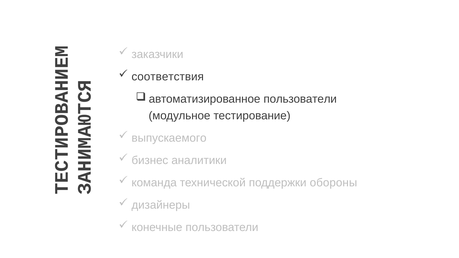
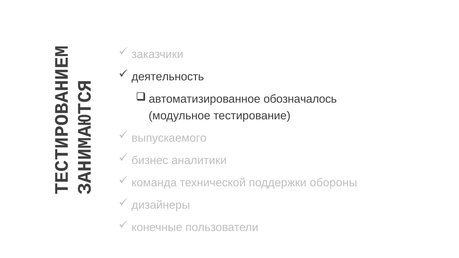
соответствия: соответствия -> деятельность (168, 77)
пользователи: пользователи -> обозначалось (300, 99)
